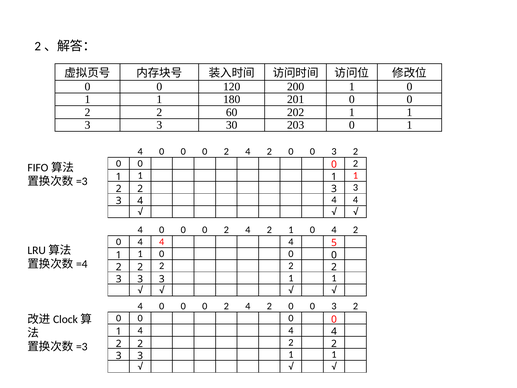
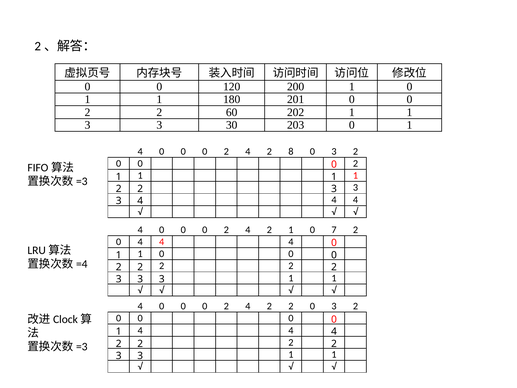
0: 0 -> 8 (291, 151)
1 0 4: 4 -> 7 (334, 230)
4 4 5: 5 -> 0 (334, 243)
0: 0 -> 2 (291, 306)
